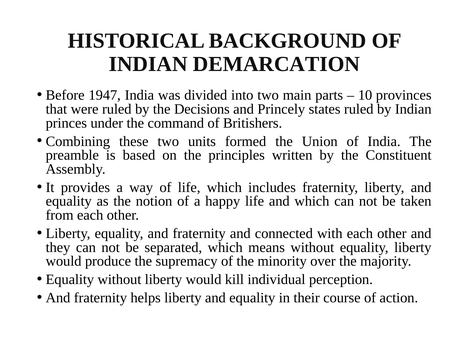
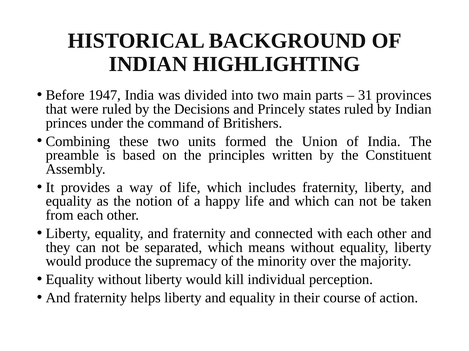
DEMARCATION: DEMARCATION -> HIGHLIGHTING (277, 64)
10: 10 -> 31 (365, 95)
